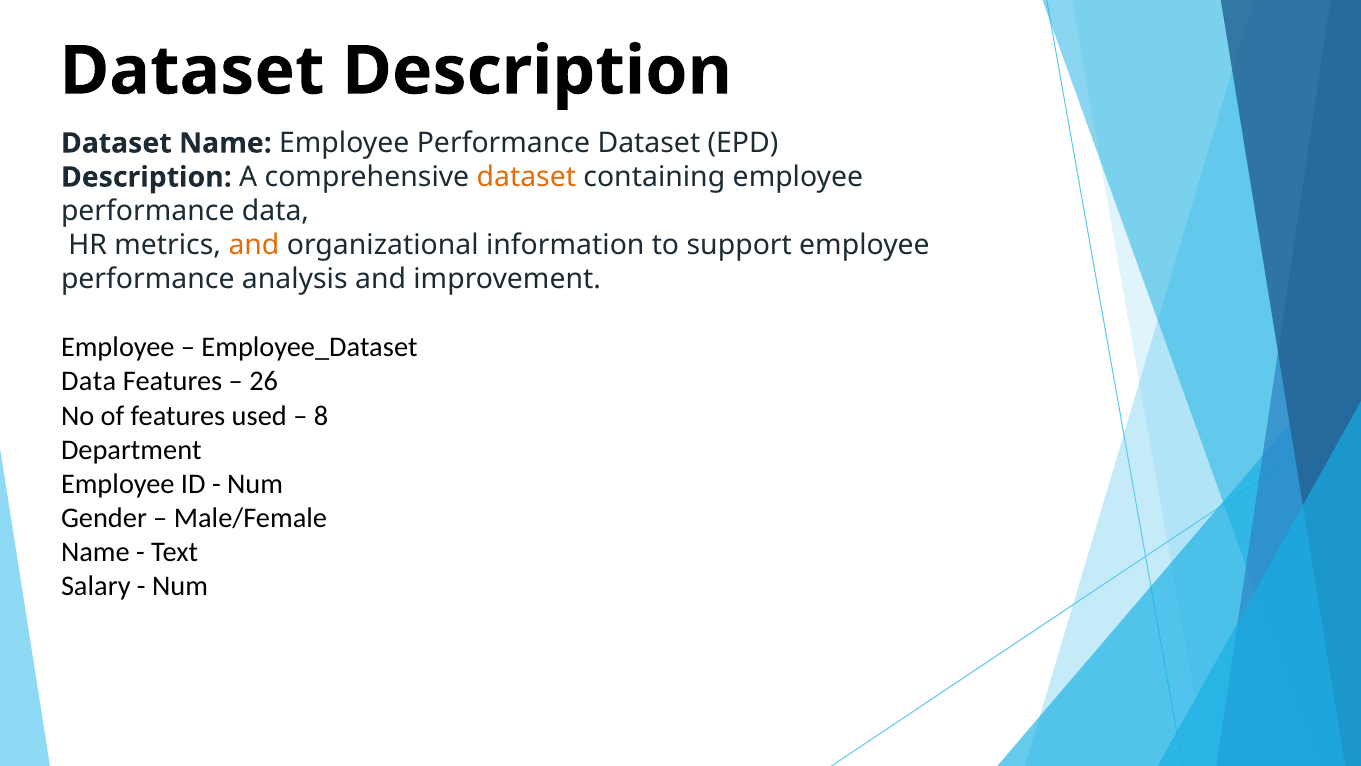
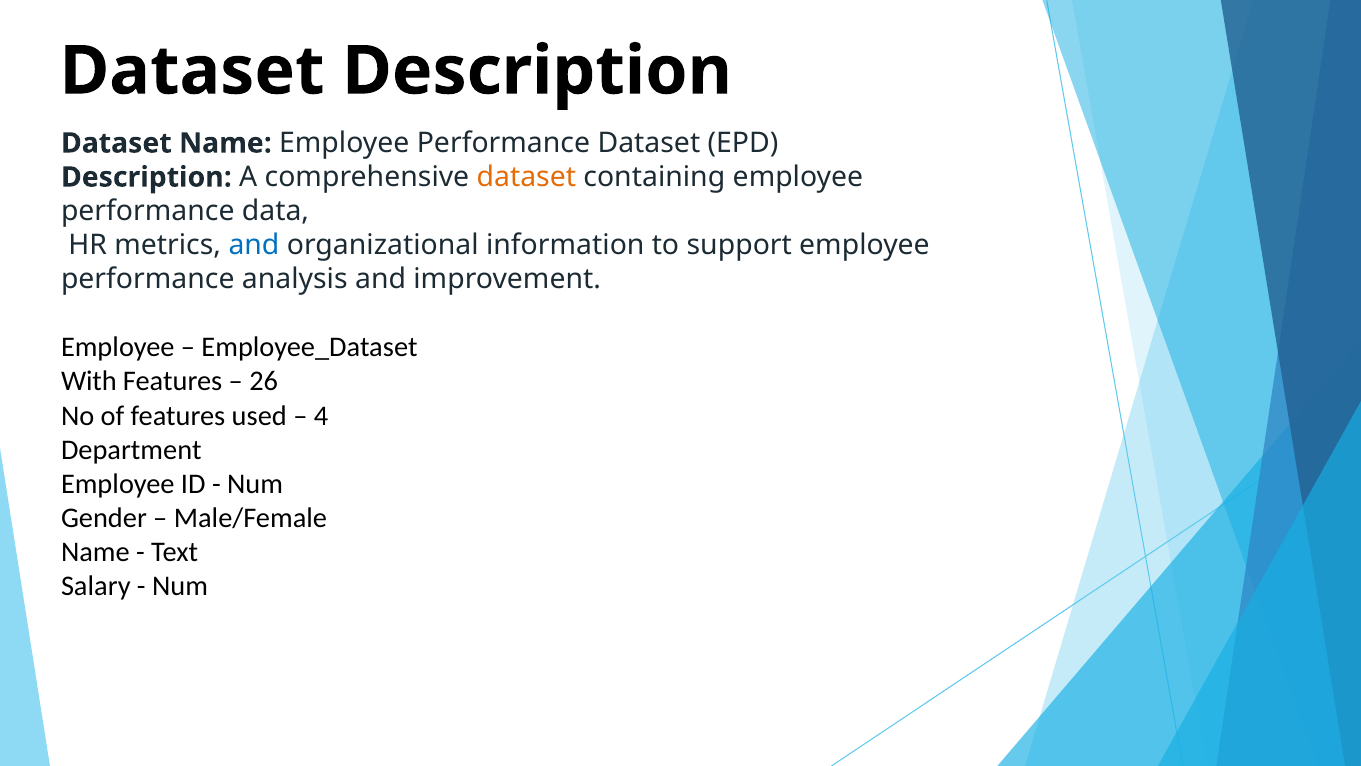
and colour: orange -> blue (254, 245)
Data: Data -> With (89, 381)
8: 8 -> 4 (321, 415)
